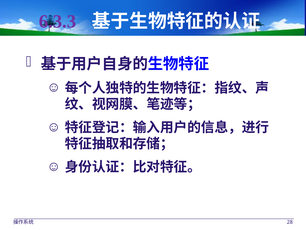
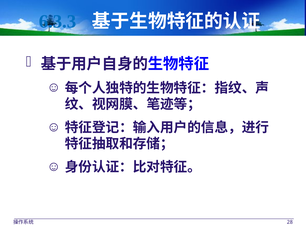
6.3.3 colour: purple -> blue (57, 21)
